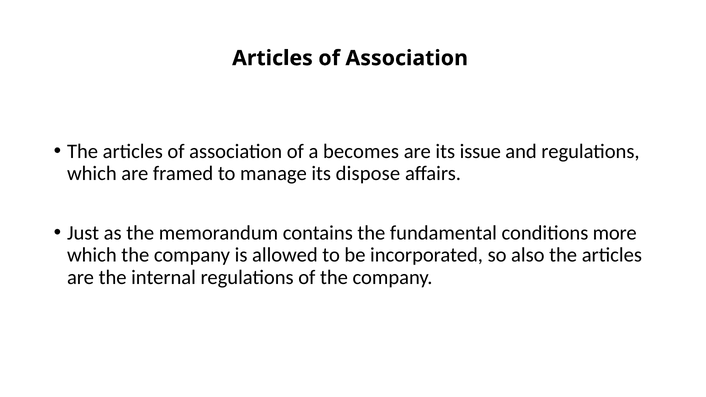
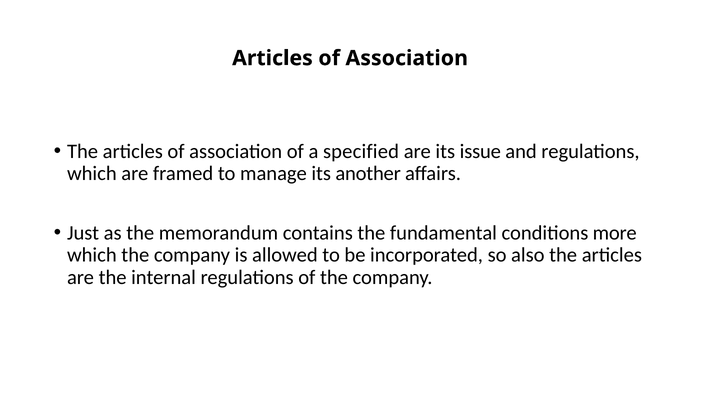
becomes: becomes -> specified (361, 151)
dispose: dispose -> another (368, 174)
